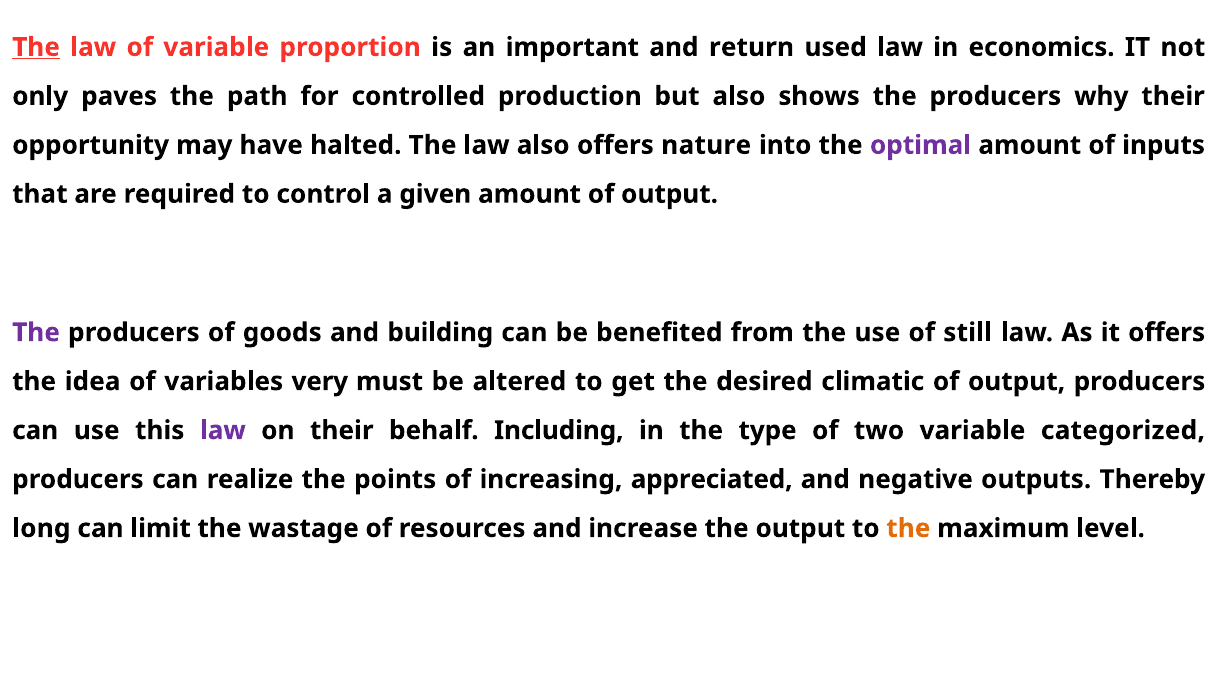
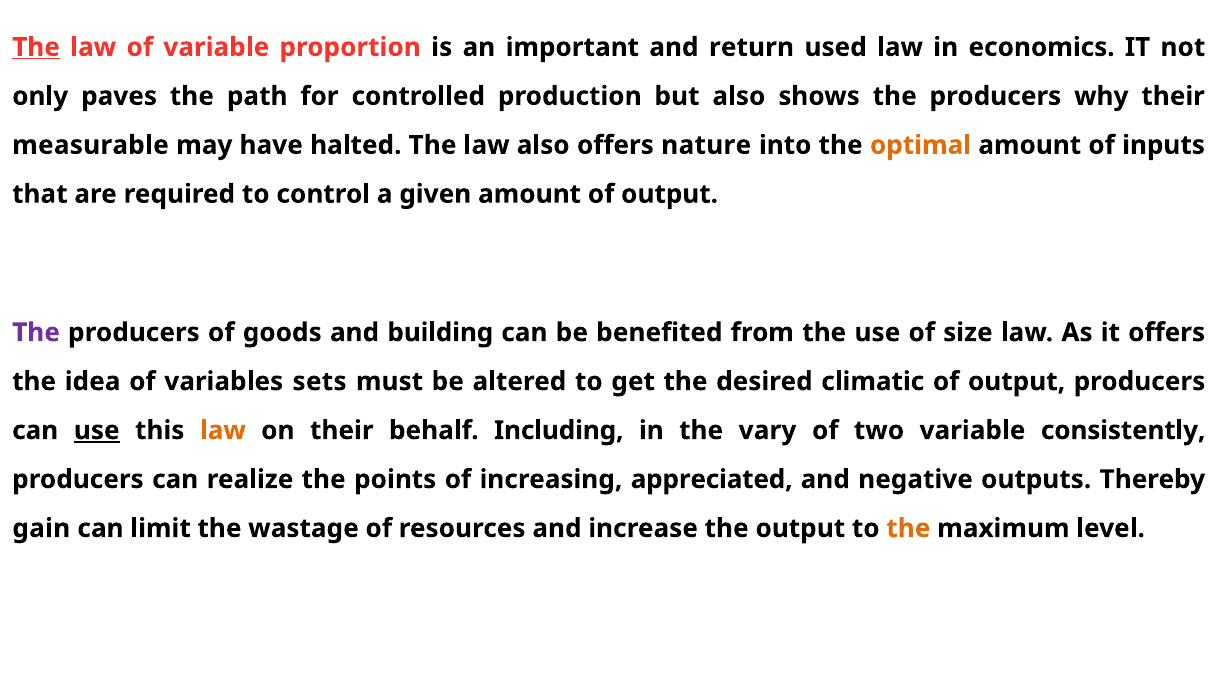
opportunity: opportunity -> measurable (90, 145)
optimal colour: purple -> orange (921, 145)
still: still -> size (968, 333)
very: very -> sets (320, 382)
use underline: none -> present (97, 431)
law colour: purple -> orange (223, 431)
type: type -> vary (767, 431)
categorized: categorized -> consistently (1123, 431)
long: long -> gain (41, 528)
